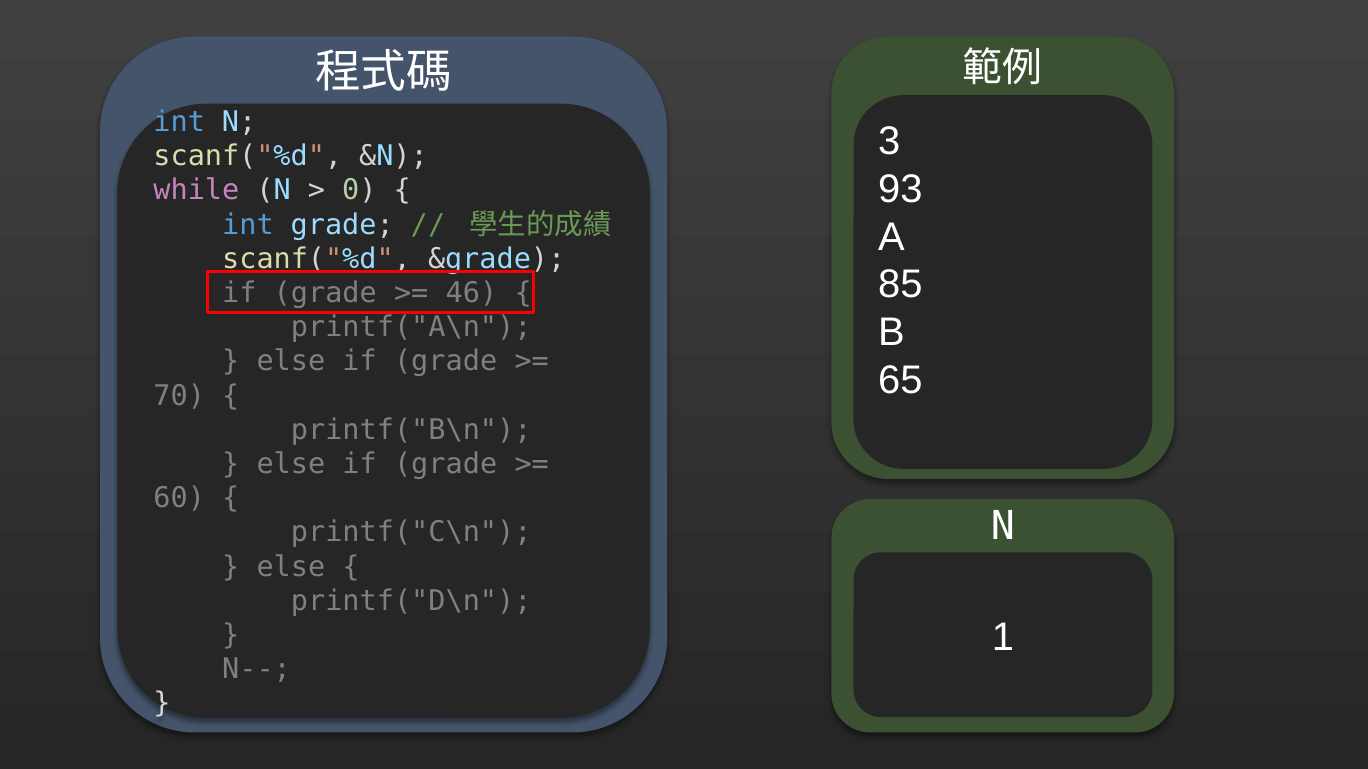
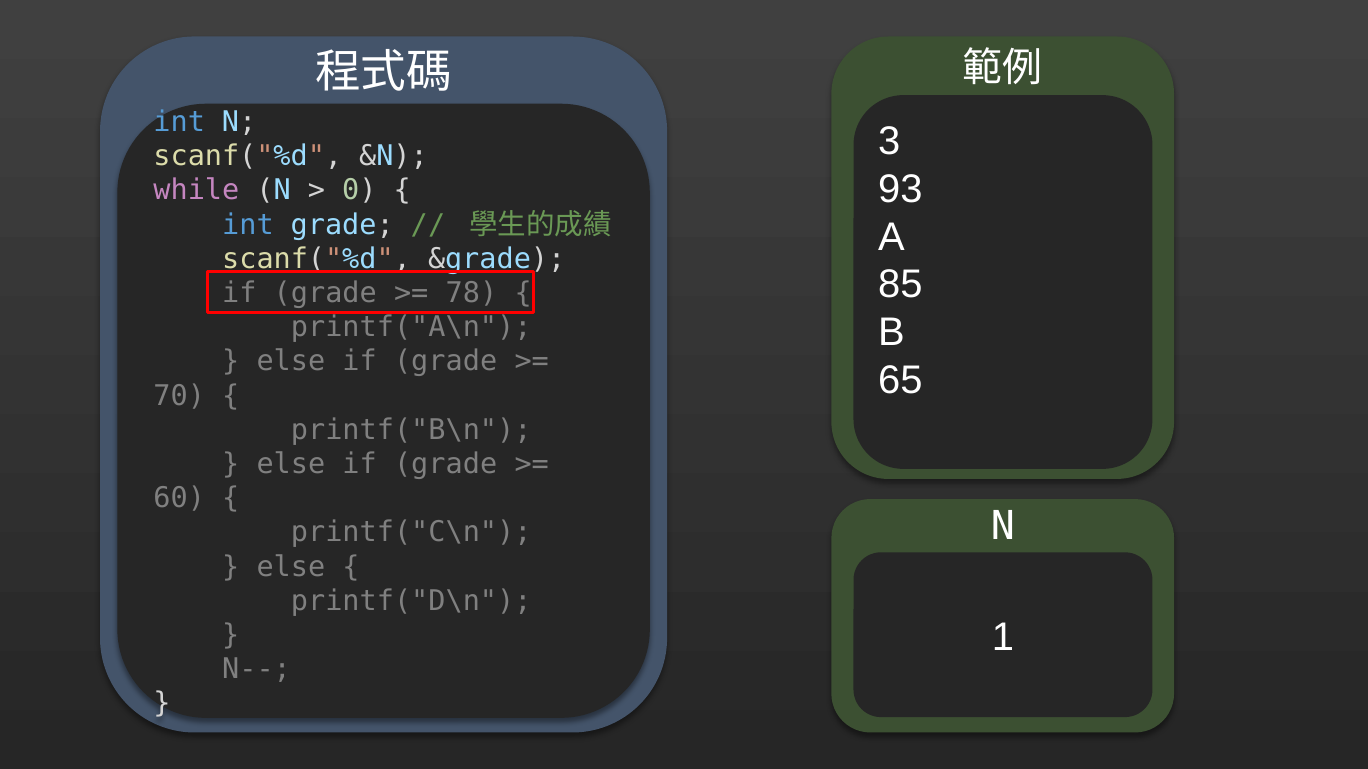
46: 46 -> 78 (472, 293)
